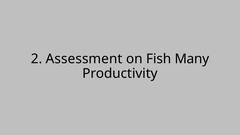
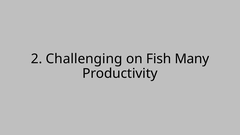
Assessment: Assessment -> Challenging (84, 59)
